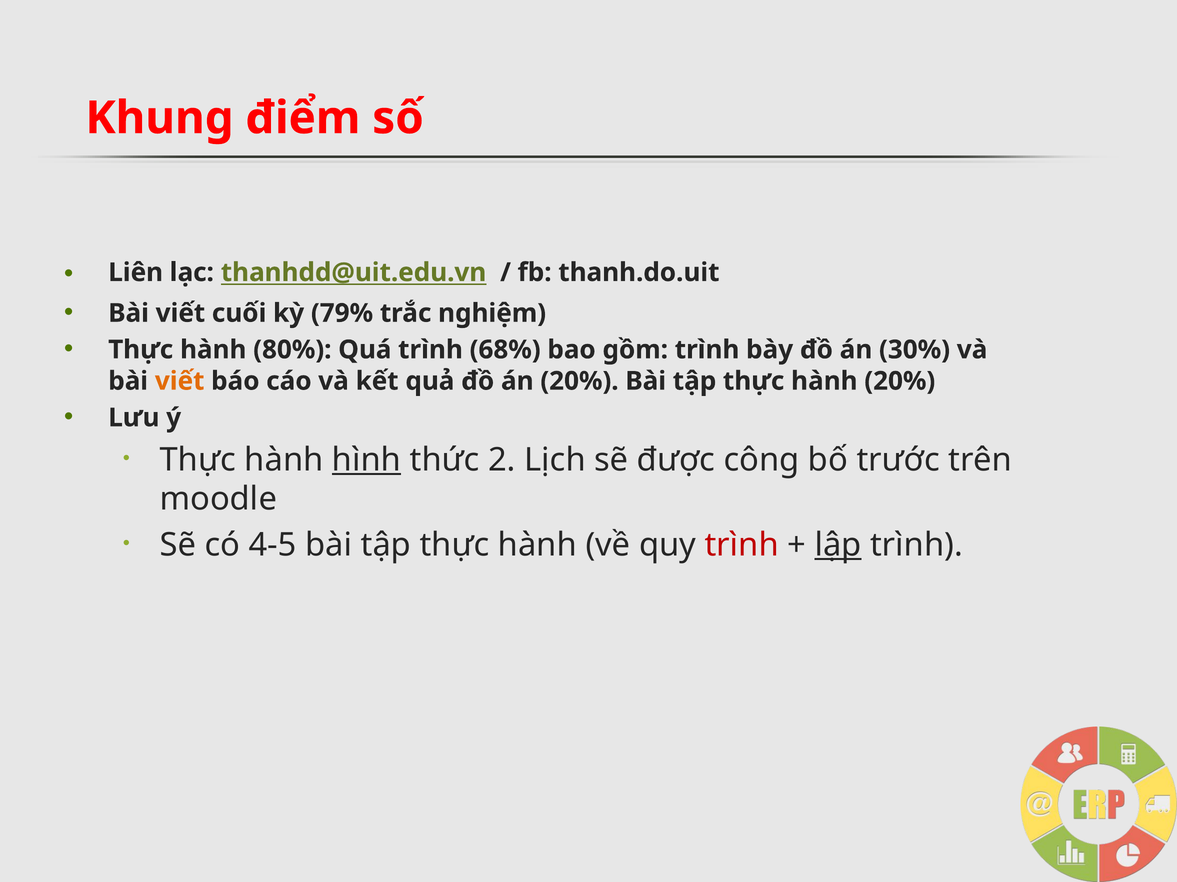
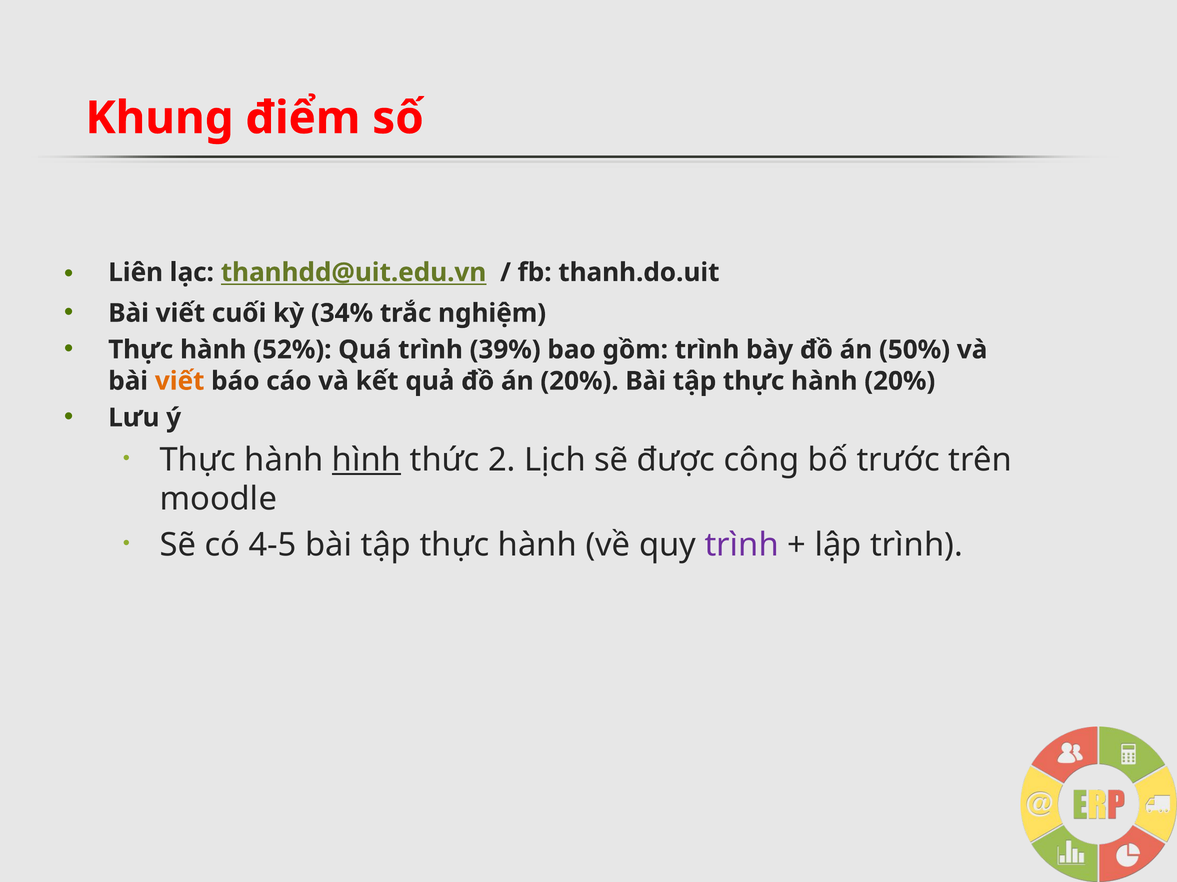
79%: 79% -> 34% (342, 313)
80%: 80% -> 52% (292, 350)
68%: 68% -> 39% (505, 350)
30%: 30% -> 50% (915, 350)
trình colour: red -> purple (742, 545)
lập underline: present -> none (838, 545)
